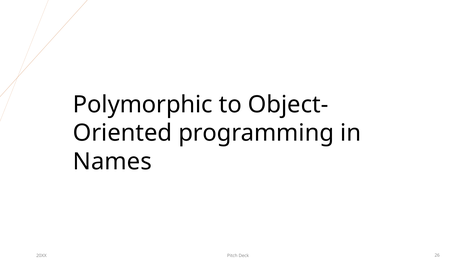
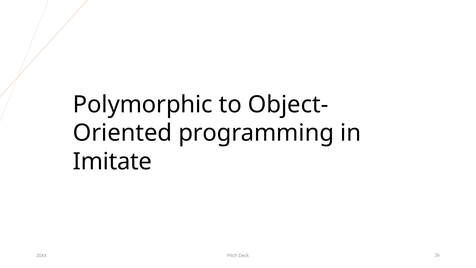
Names: Names -> Imitate (112, 162)
